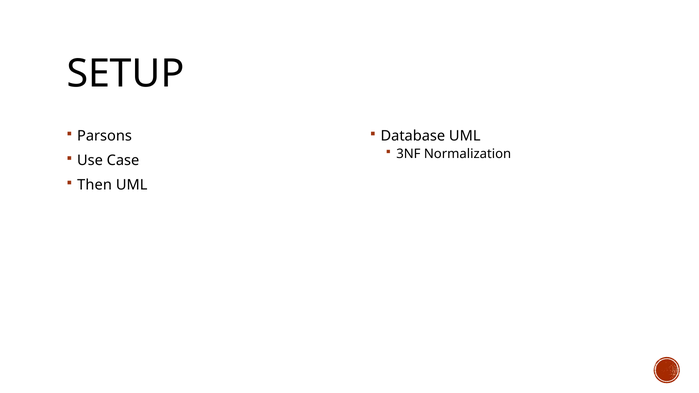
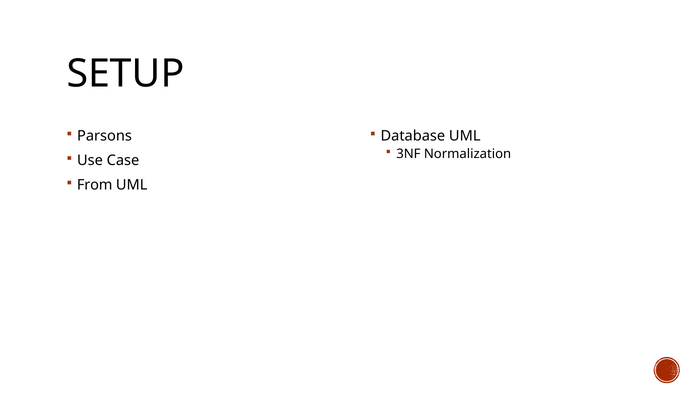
Then: Then -> From (95, 185)
